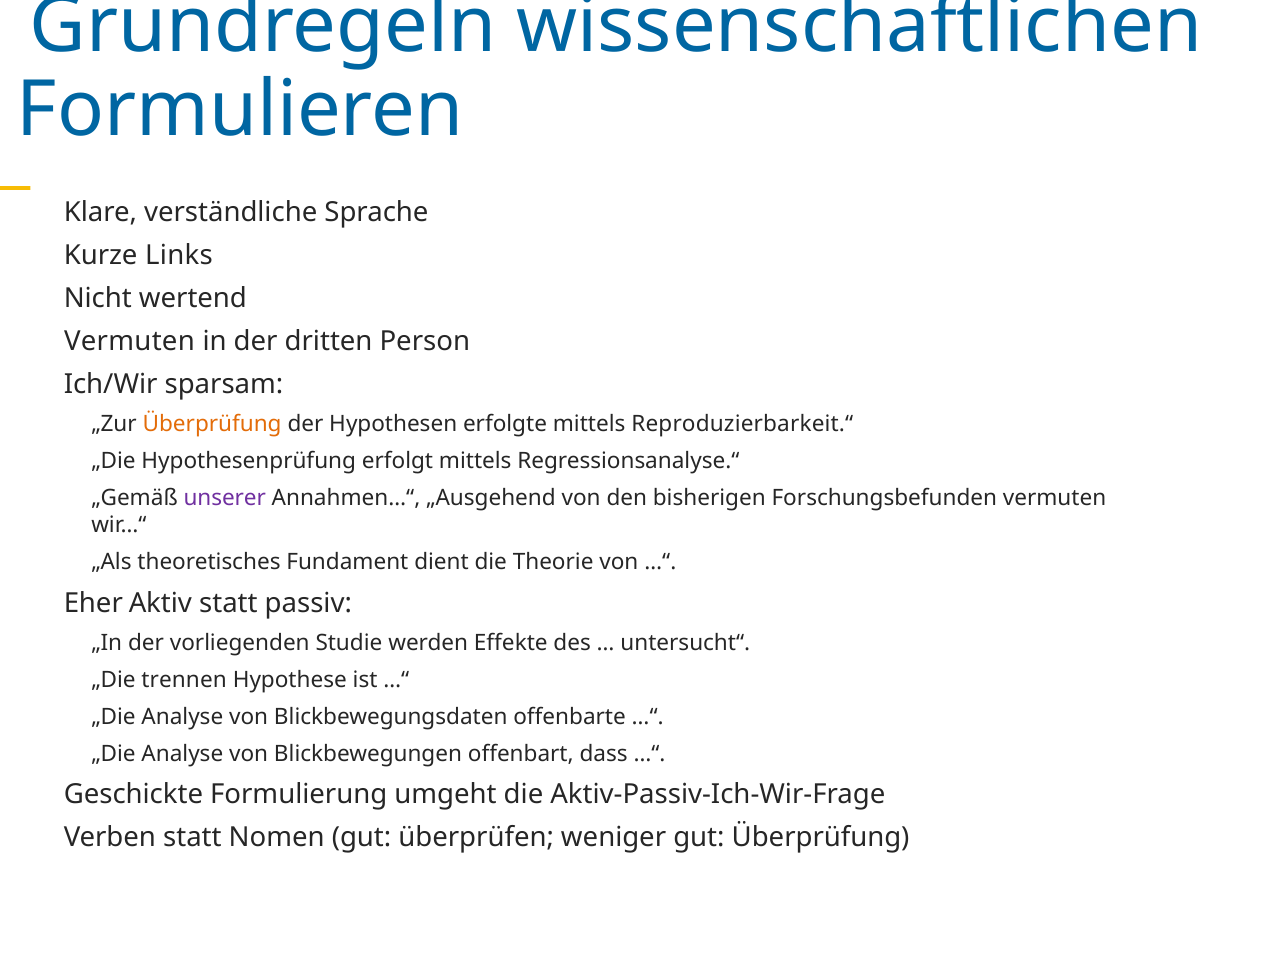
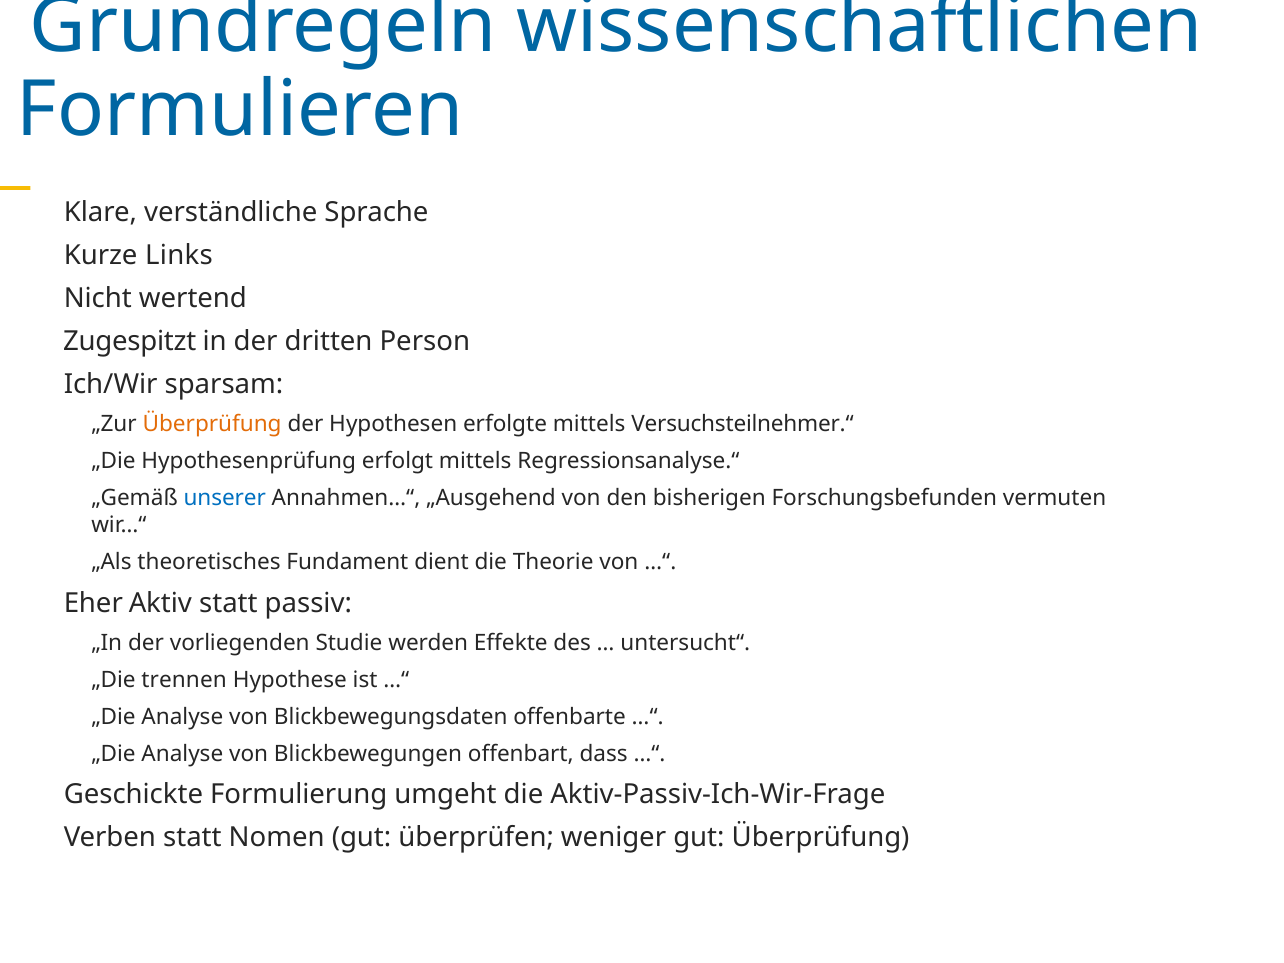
Vermuten: Vermuten -> Zugespitzt (130, 341)
Reproduzierbarkeit.“: Reproduzierbarkeit.“ -> Versuchsteilnehmer.“ (743, 424)
unserer colour: purple -> blue (225, 498)
